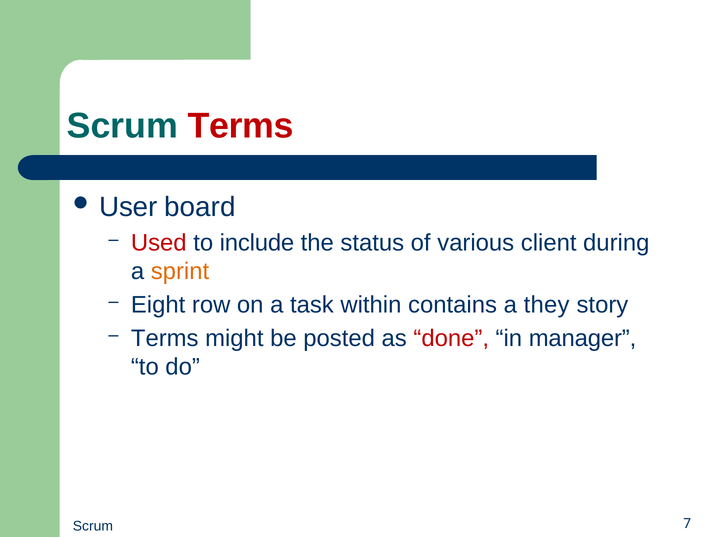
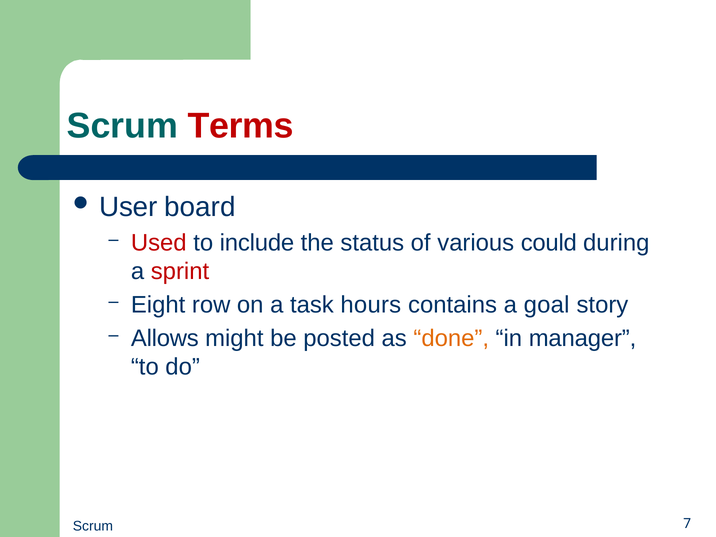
client: client -> could (549, 243)
sprint colour: orange -> red (180, 271)
within: within -> hours (371, 305)
they: they -> goal (547, 305)
Terms: Terms -> Allows (165, 338)
done colour: red -> orange (451, 338)
